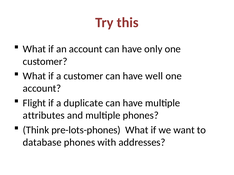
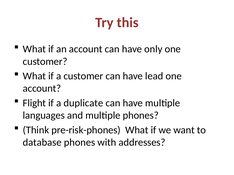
well: well -> lead (154, 76)
attributes: attributes -> languages (44, 116)
pre-lots-phones: pre-lots-phones -> pre-risk-phones (86, 130)
